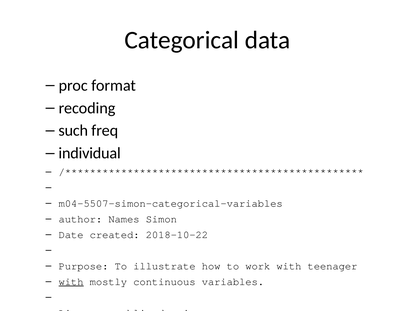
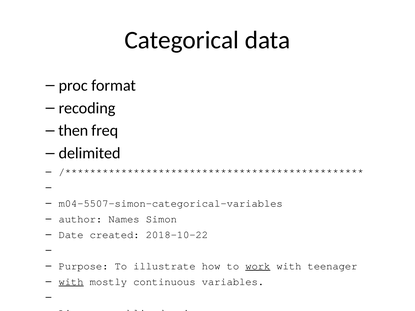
such: such -> then (73, 131)
individual: individual -> delimited (90, 153)
work underline: none -> present (258, 266)
